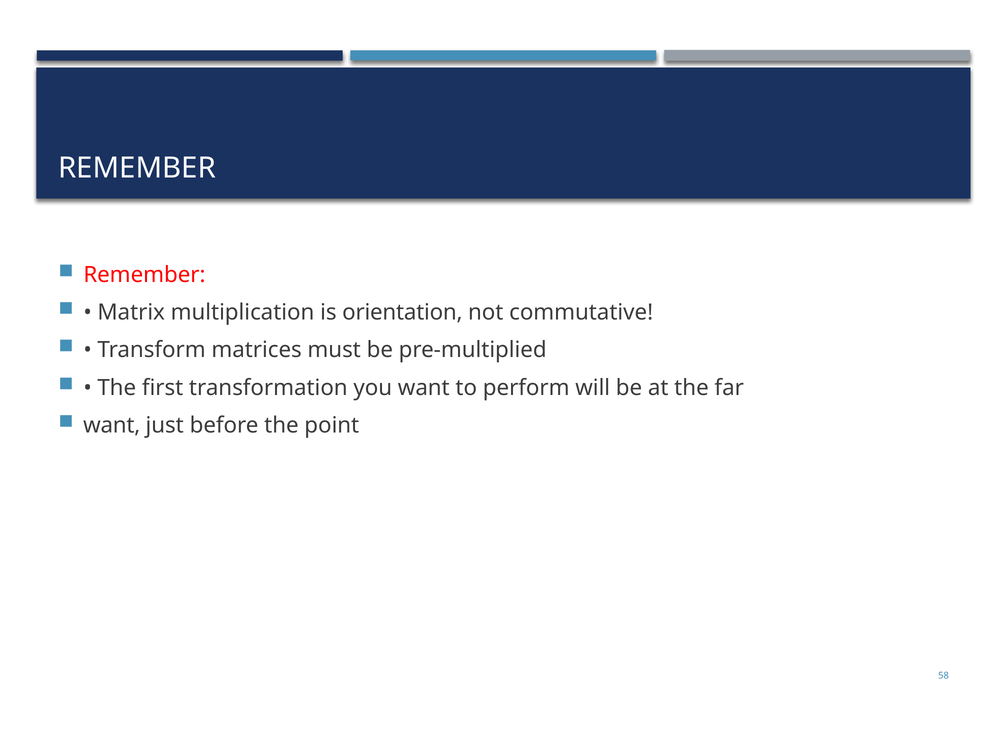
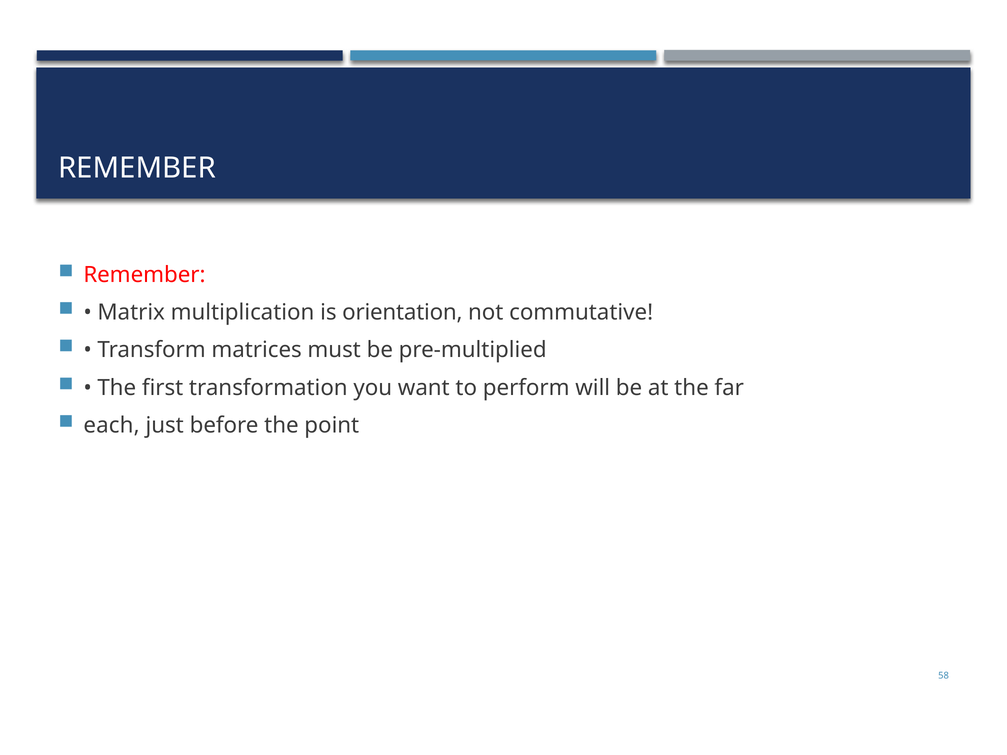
want: want -> each (112, 425)
